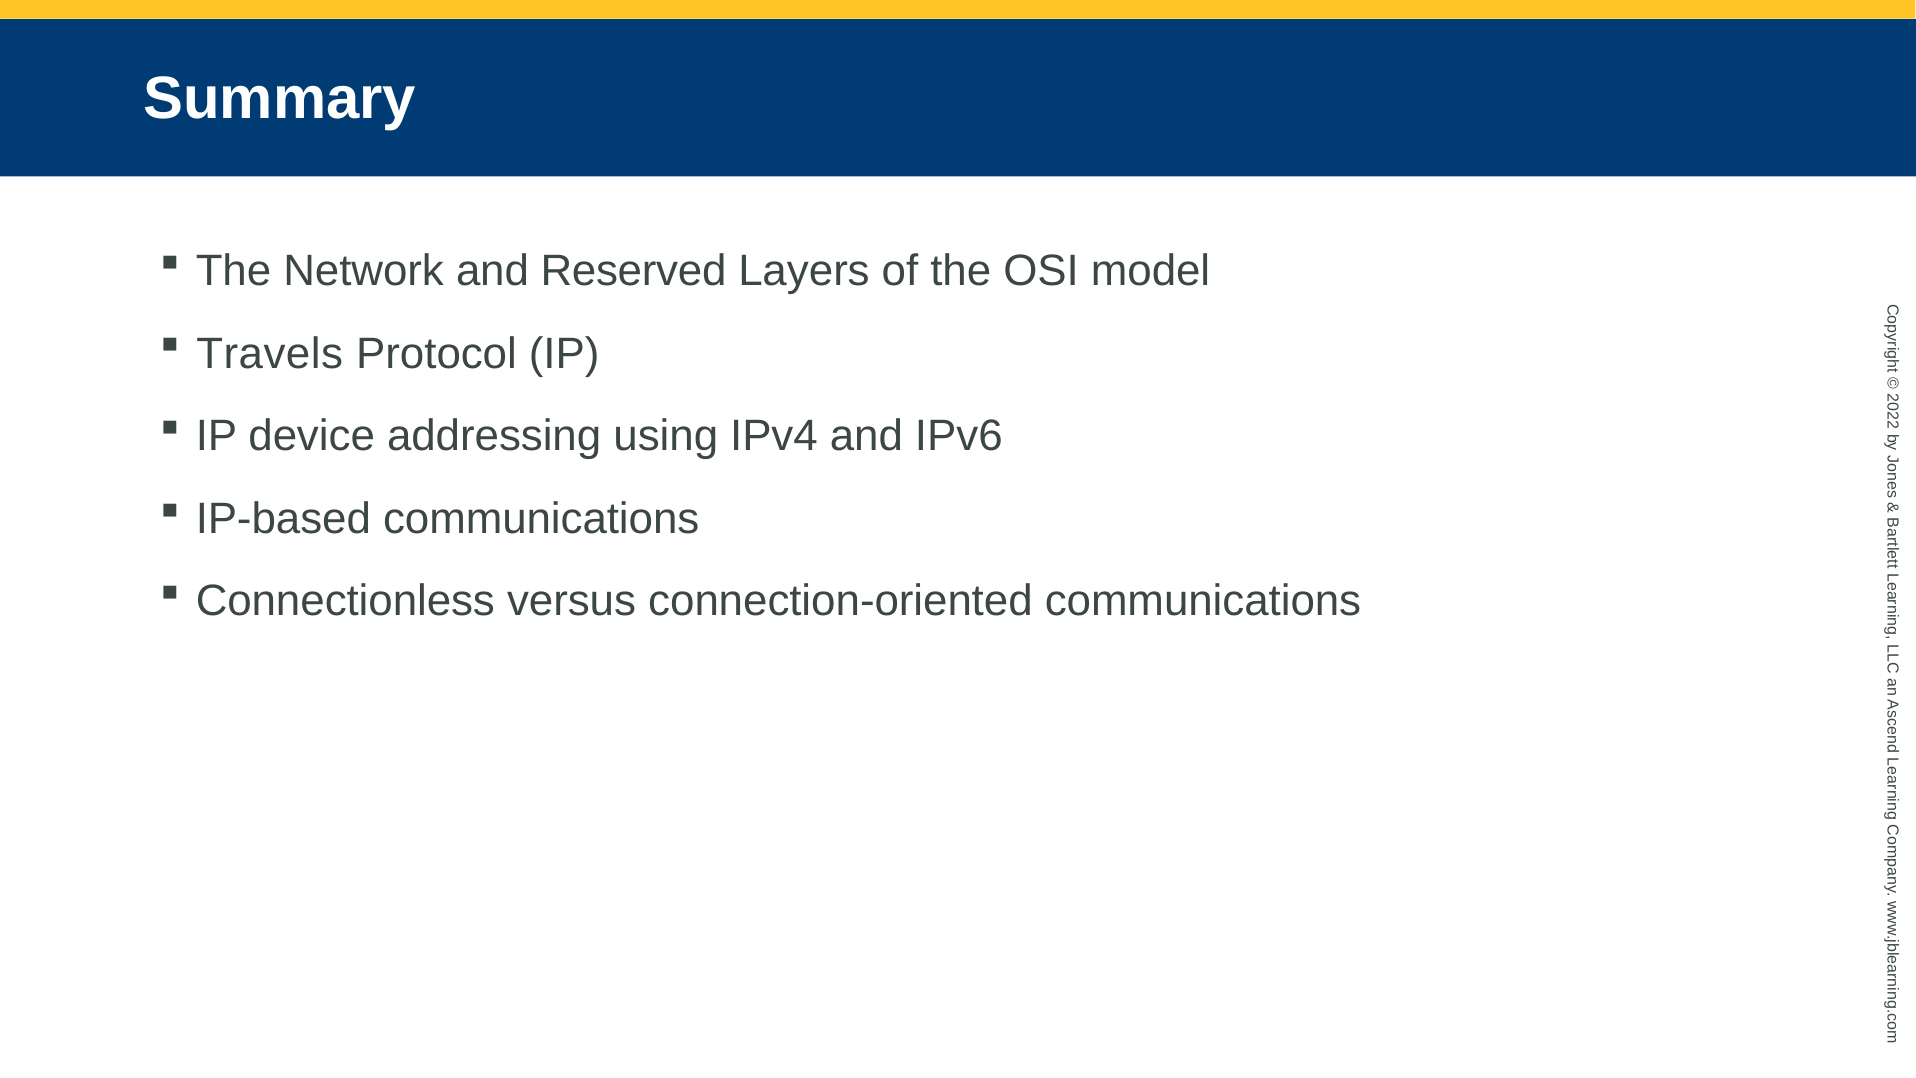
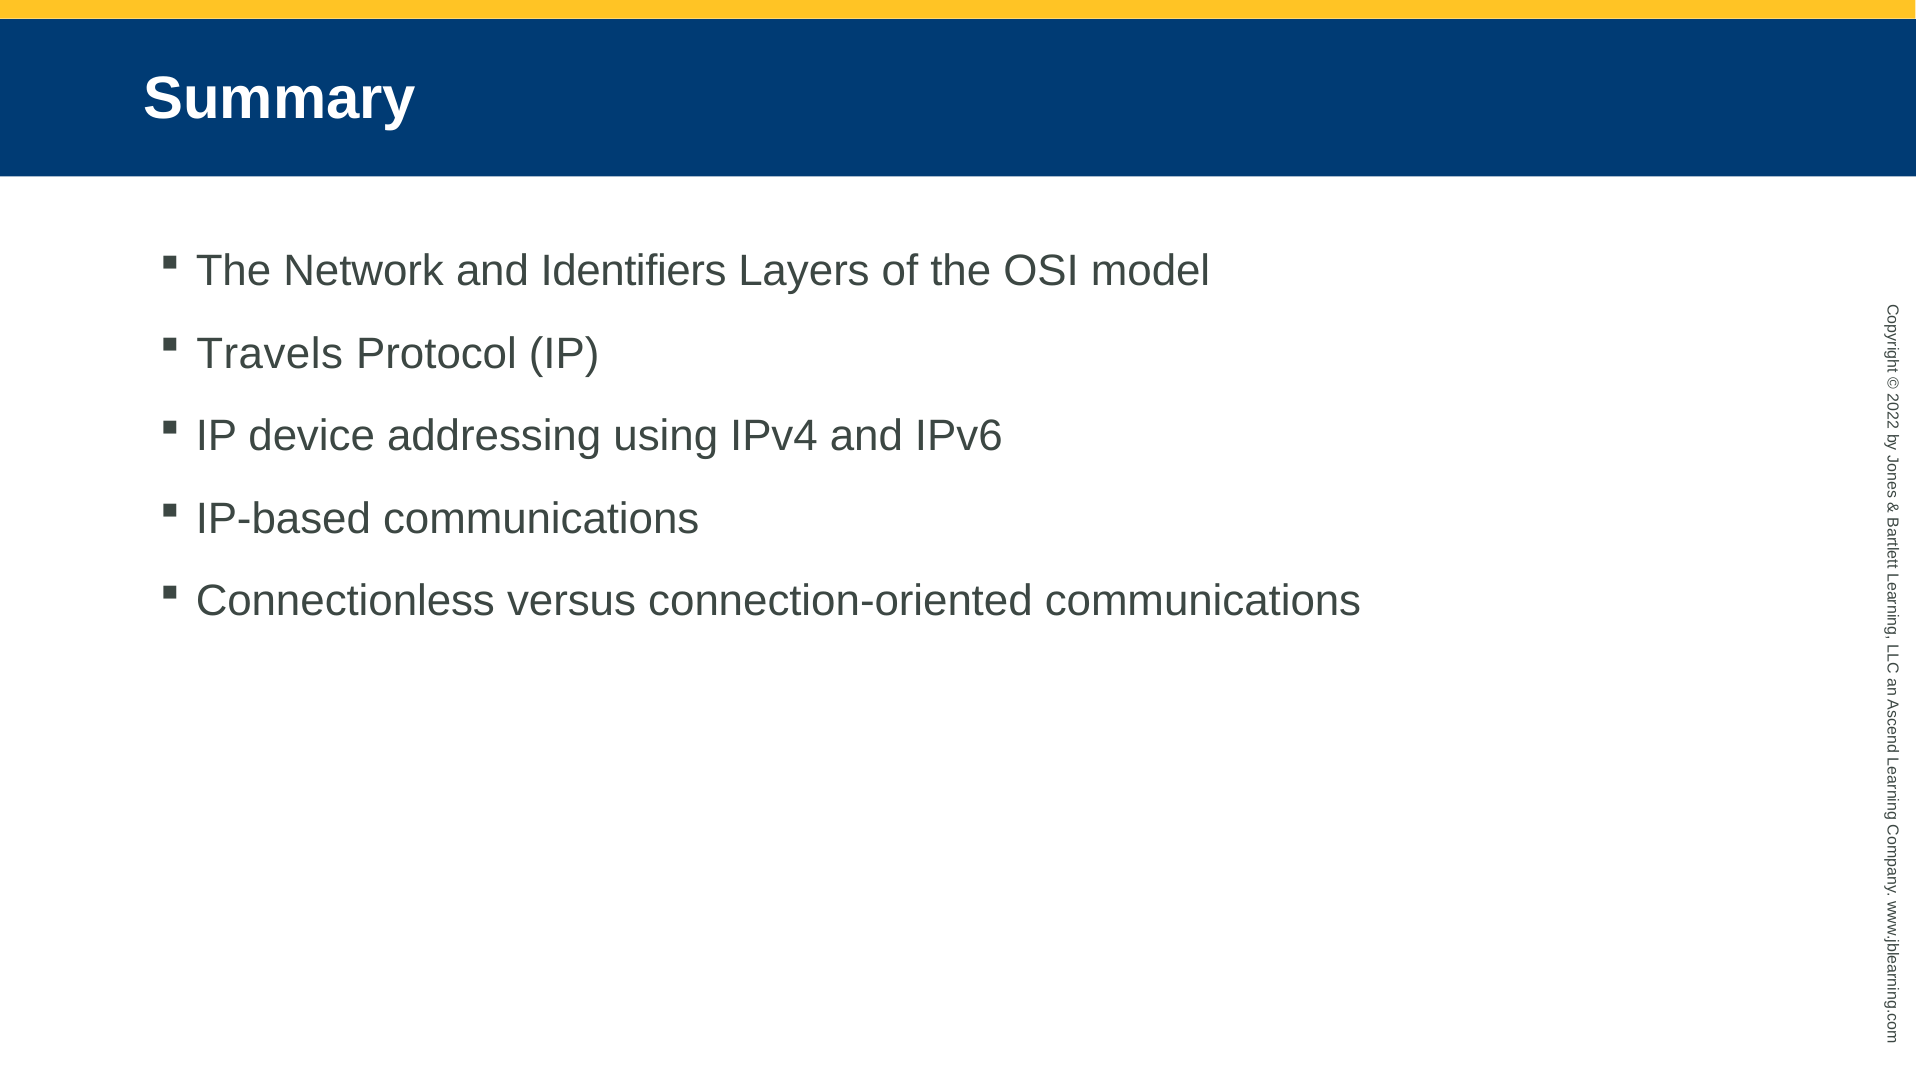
Reserved: Reserved -> Identifiers (634, 271)
